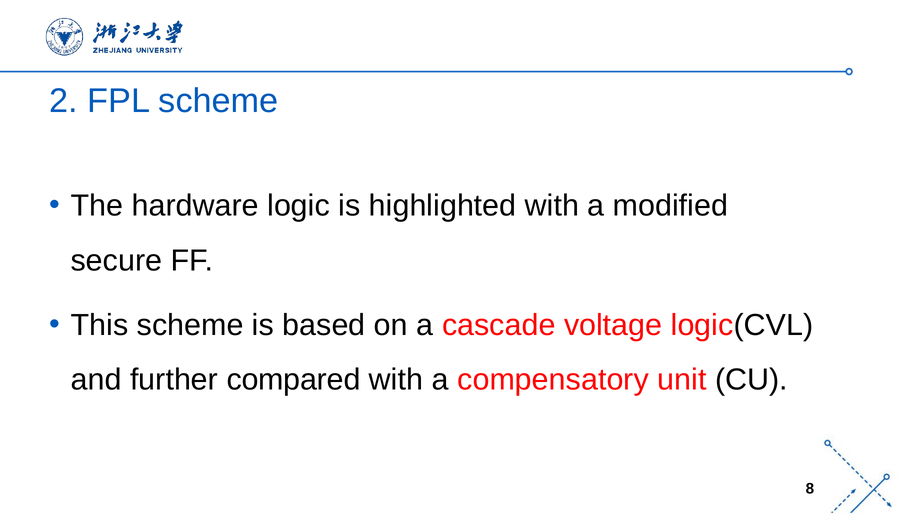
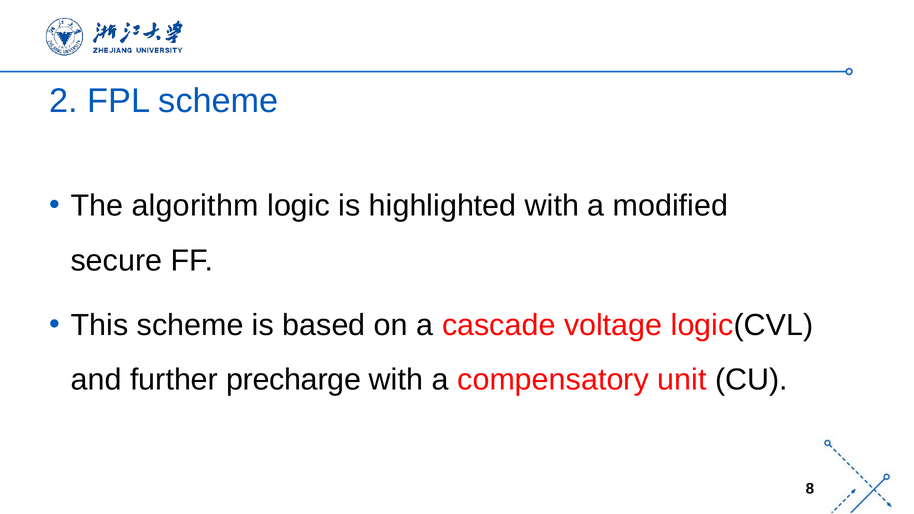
hardware: hardware -> algorithm (195, 206)
compared: compared -> precharge (294, 380)
